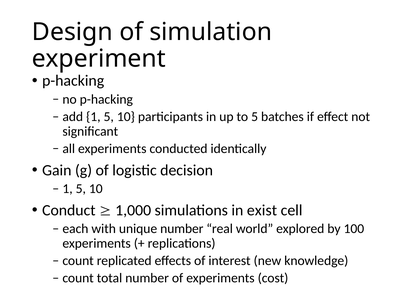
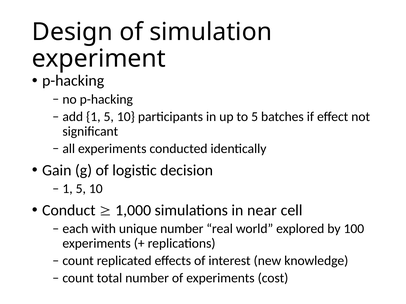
exist: exist -> near (262, 211)
